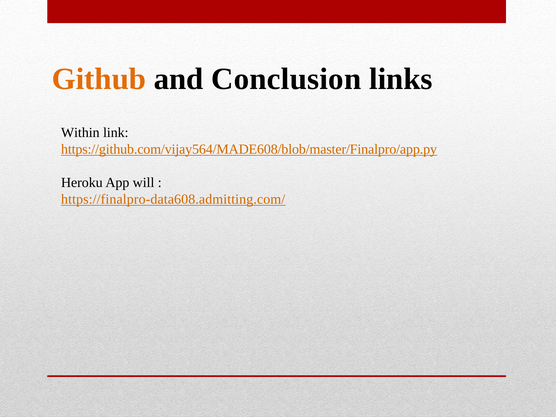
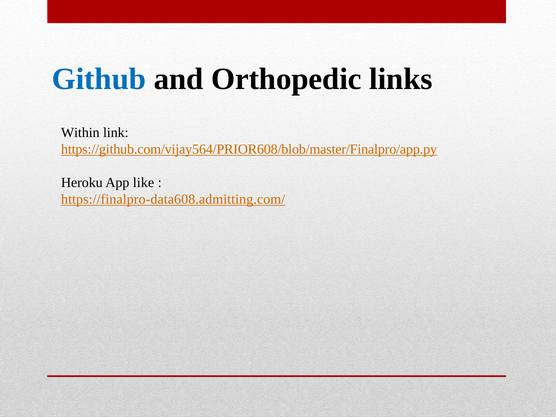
Github colour: orange -> blue (99, 79)
Conclusion: Conclusion -> Orthopedic (286, 79)
https://github.com/vijay564/MADE608/blob/master/Finalpro/app.py: https://github.com/vijay564/MADE608/blob/master/Finalpro/app.py -> https://github.com/vijay564/PRIOR608/blob/master/Finalpro/app.py (249, 149)
will: will -> like (143, 183)
